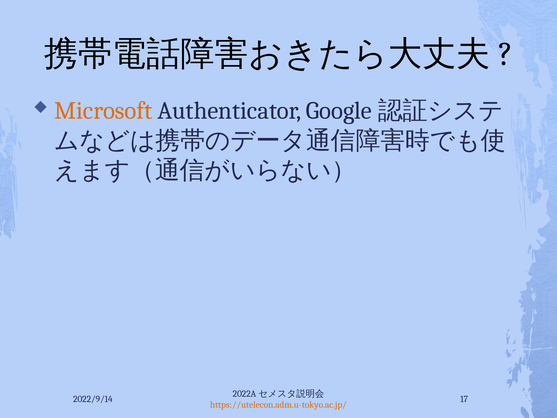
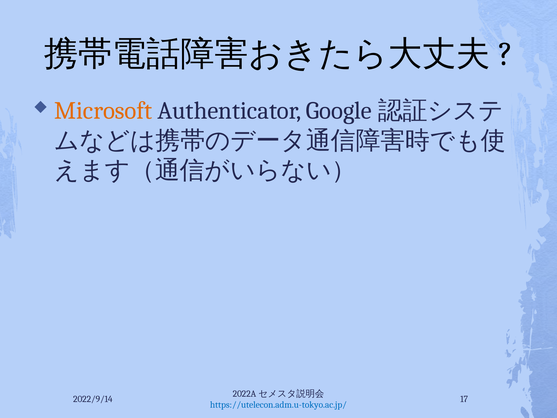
https://utelecon.adm.u-tokyo.ac.jp/ colour: orange -> blue (278, 405)
